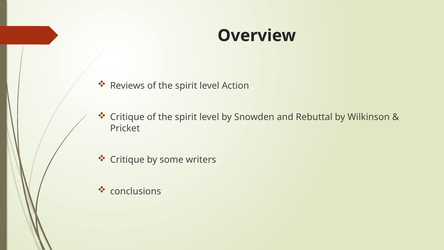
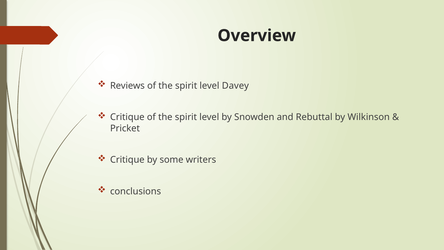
Action: Action -> Davey (235, 86)
